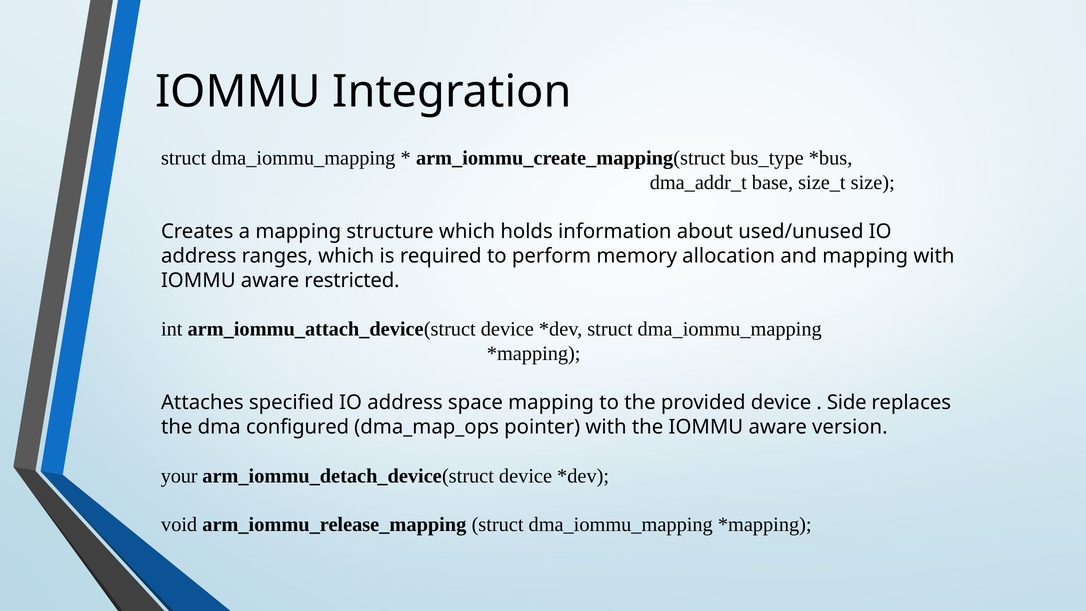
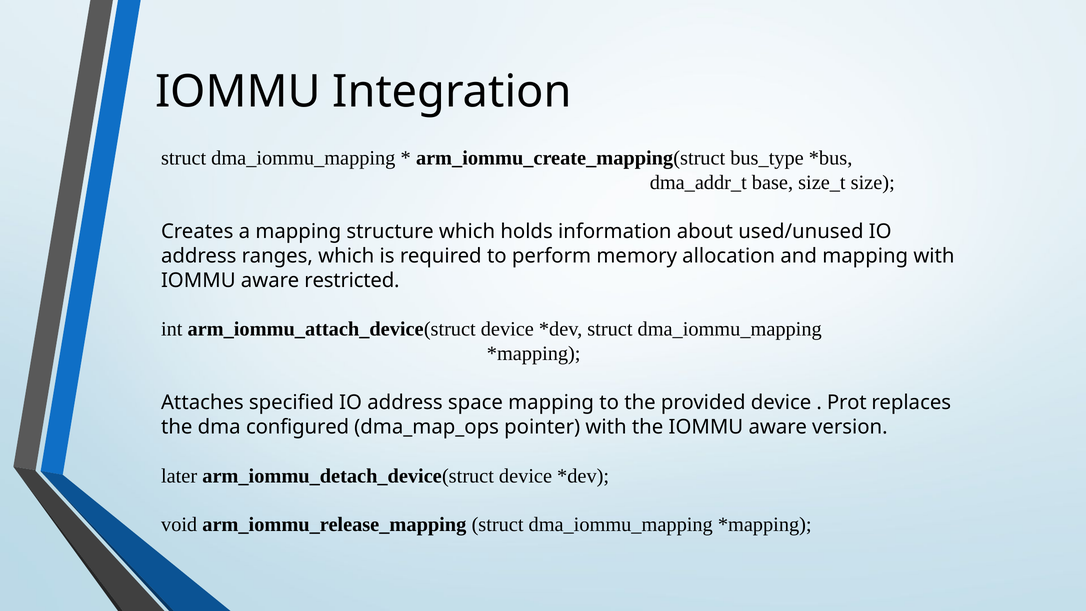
Side: Side -> Prot (847, 402)
your: your -> later (179, 476)
